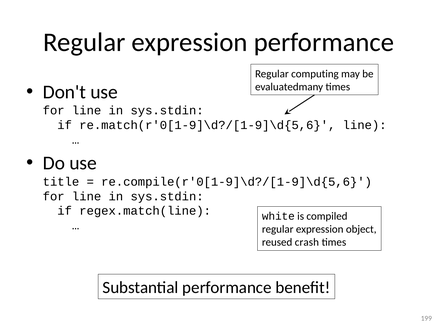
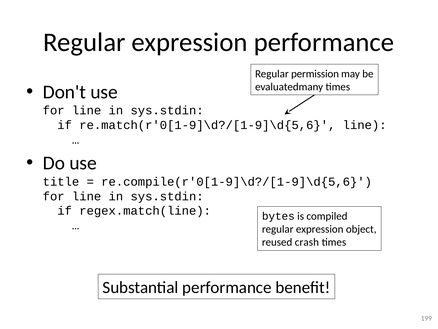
computing: computing -> permission (315, 74)
white: white -> bytes (278, 216)
